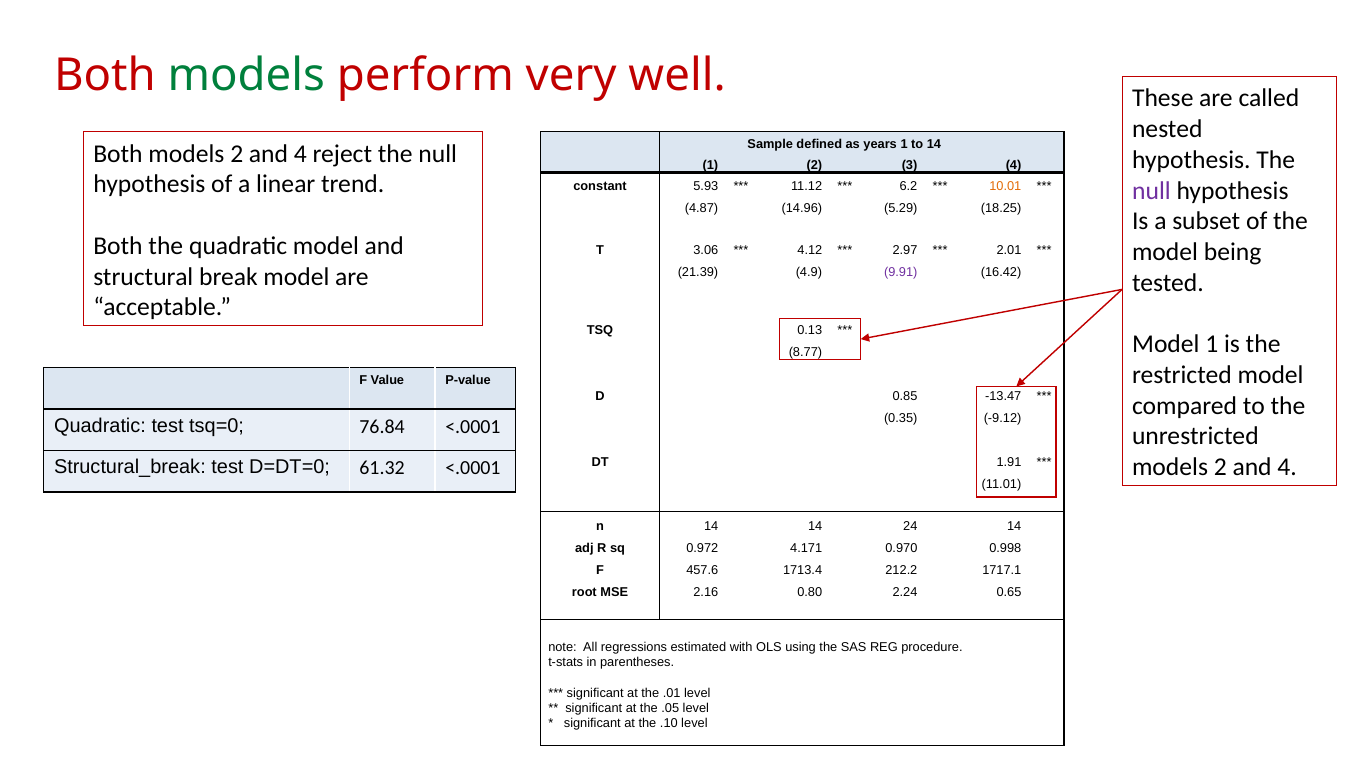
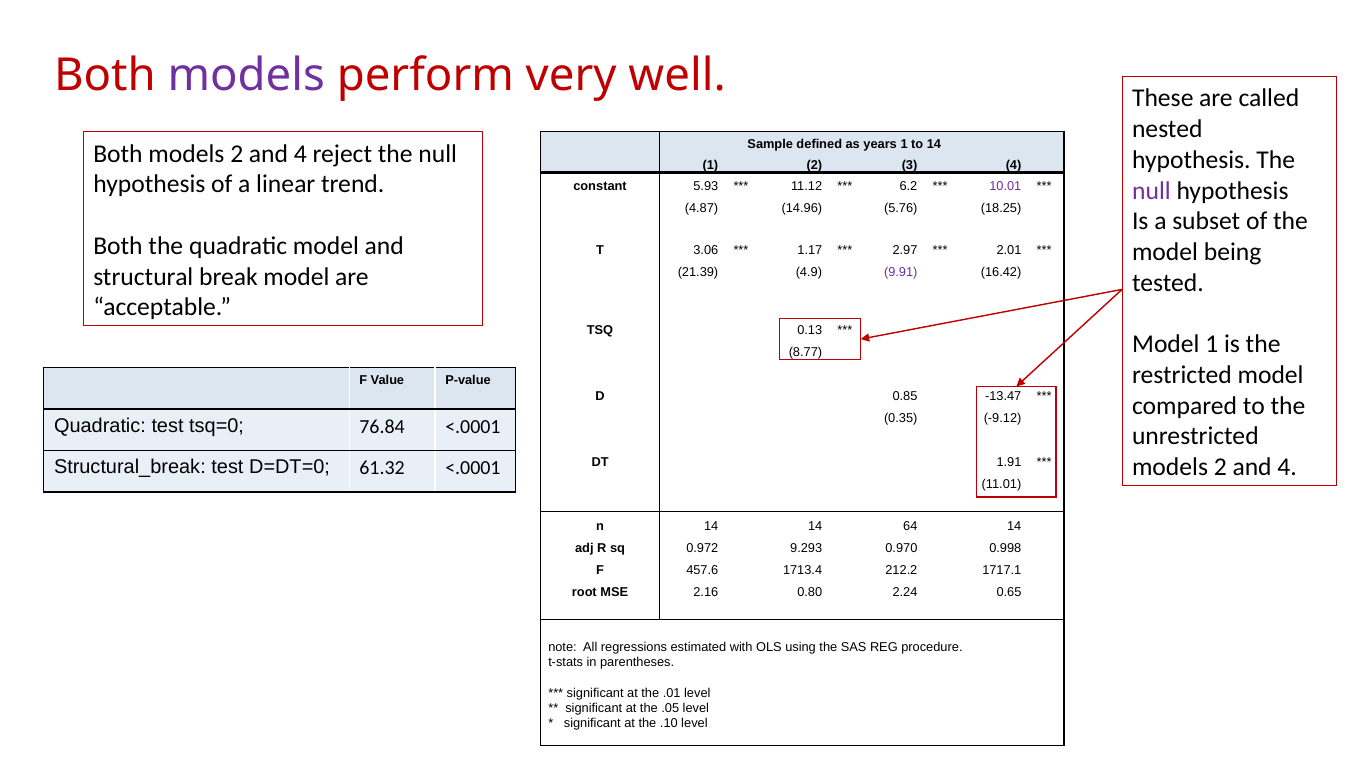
models colour: green -> purple (246, 76)
10.01 colour: orange -> purple (1005, 187)
5.29: 5.29 -> 5.76 (901, 209)
4.12: 4.12 -> 1.17 (810, 251)
24: 24 -> 64 (910, 527)
4.171: 4.171 -> 9.293 (806, 549)
